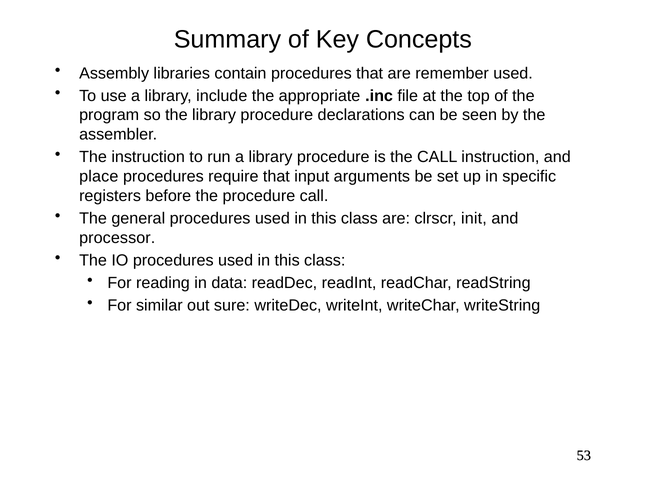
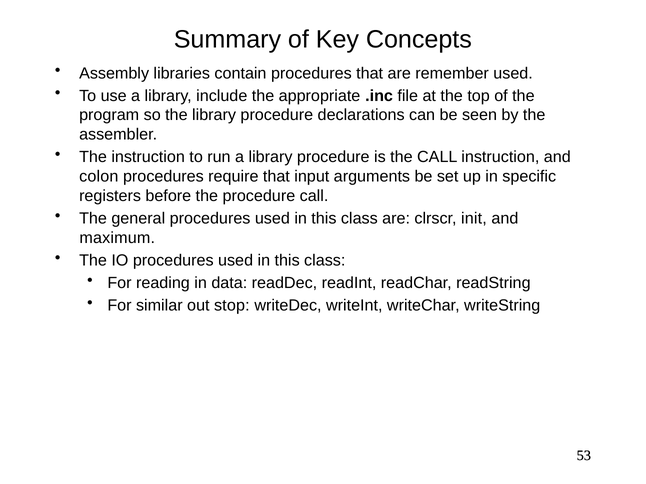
place: place -> colon (99, 177)
processor: processor -> maximum (117, 238)
sure: sure -> stop (232, 306)
